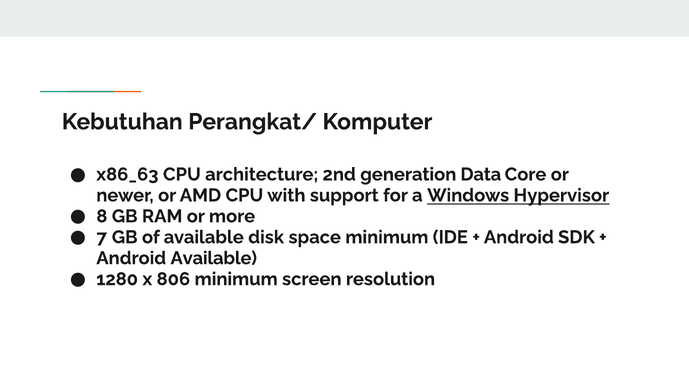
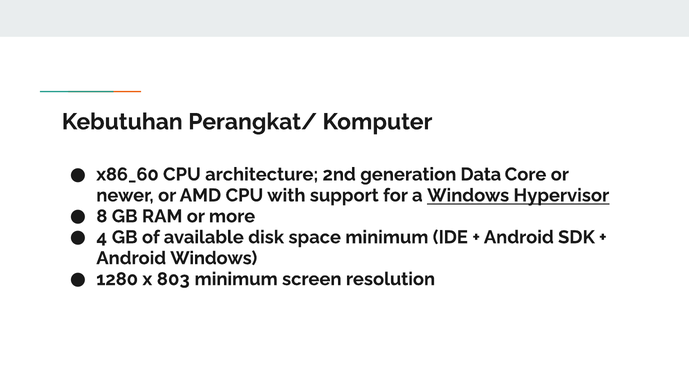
x86_63: x86_63 -> x86_60 (127, 174)
7: 7 -> 4 (102, 237)
Android Available: Available -> Windows (214, 258)
806: 806 -> 803 (173, 279)
